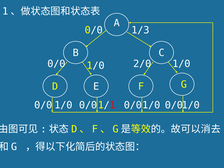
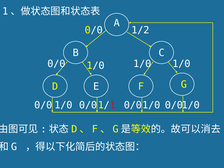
1/3: 1/3 -> 1/2 (140, 30)
2/0: 2/0 -> 1/0 (142, 64)
